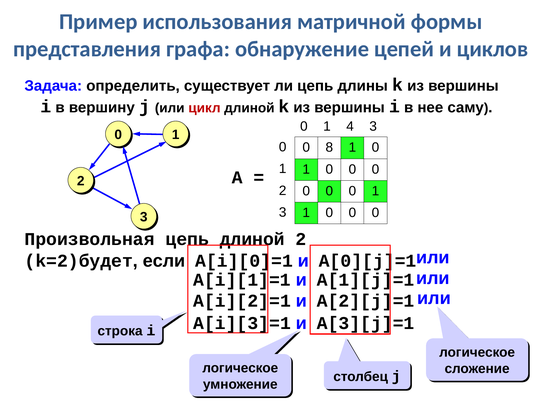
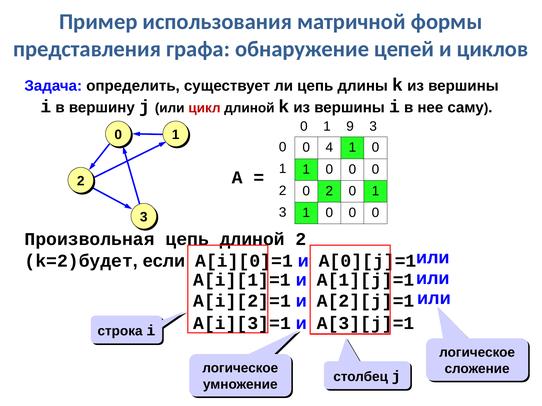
4: 4 -> 9 (350, 127)
8: 8 -> 4 (329, 148)
0: 0 -> 2 (329, 191)
